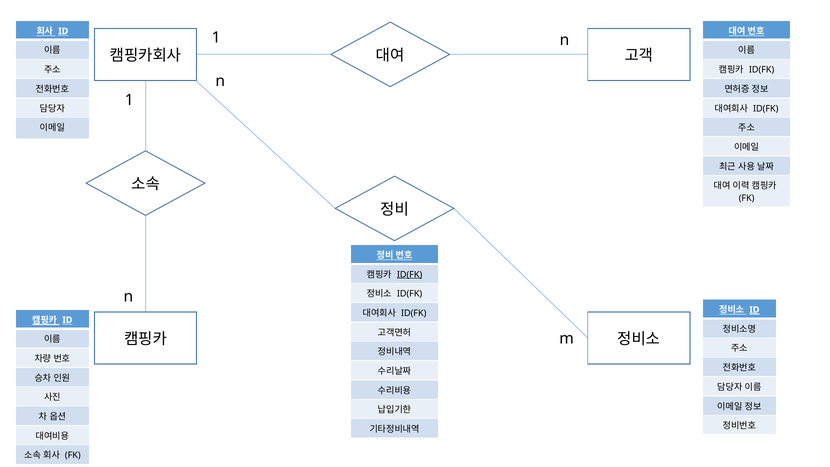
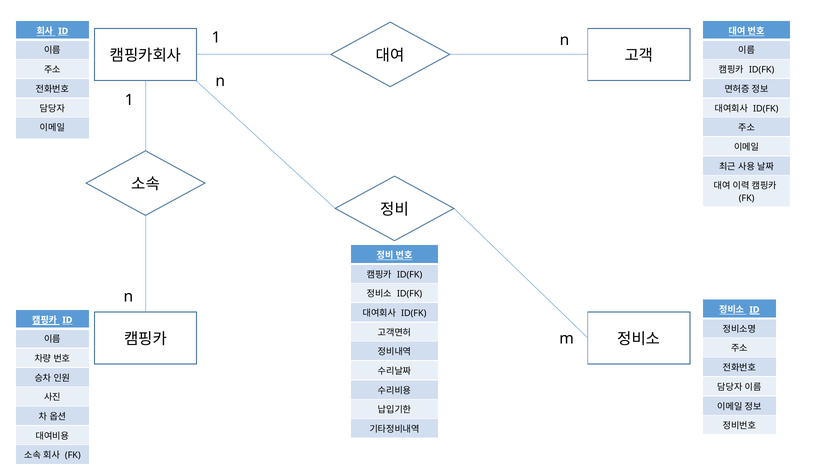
ID(FK underline: present -> none (410, 274)
